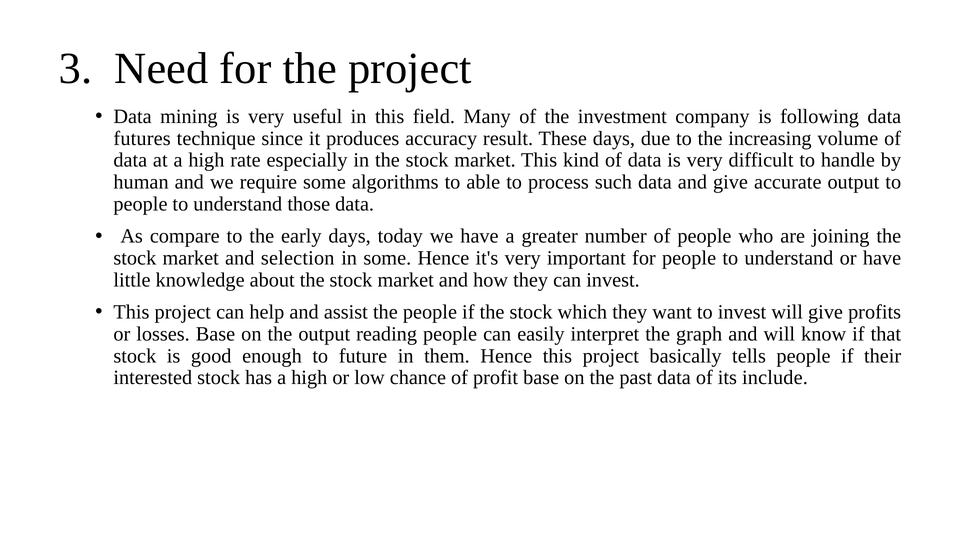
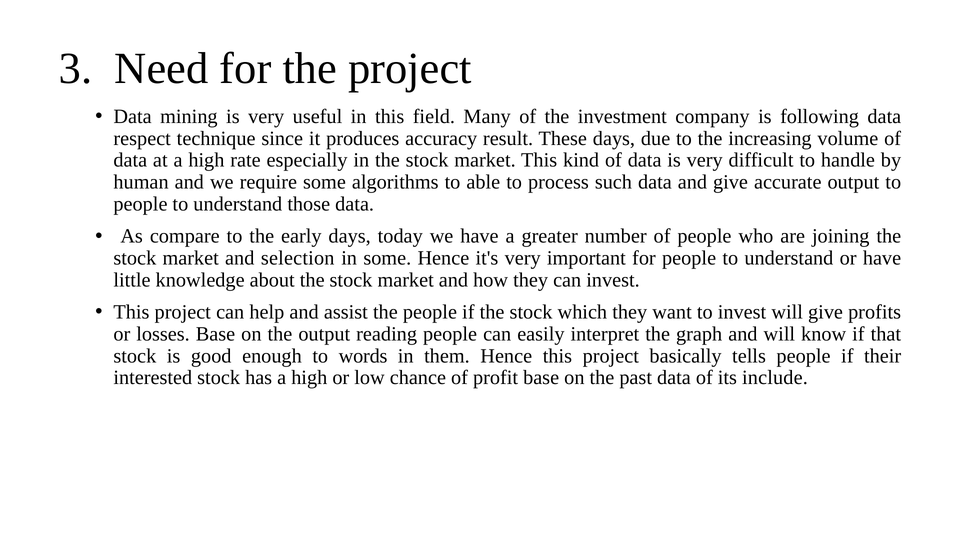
futures: futures -> respect (142, 138)
future: future -> words (363, 356)
